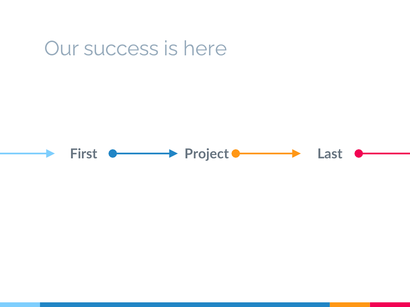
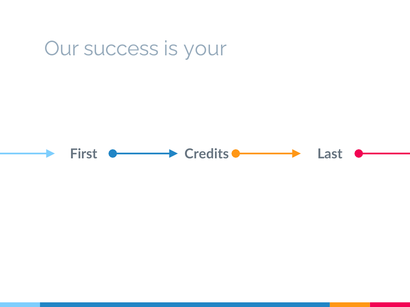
here: here -> your (205, 49)
Project: Project -> Credits (207, 154)
